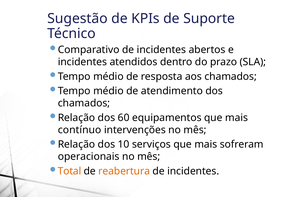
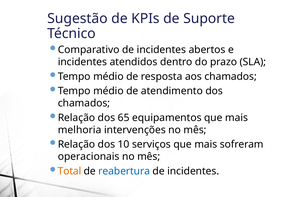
60: 60 -> 65 (124, 118)
contínuo: contínuo -> melhoria (80, 130)
reabertura colour: orange -> blue (124, 171)
